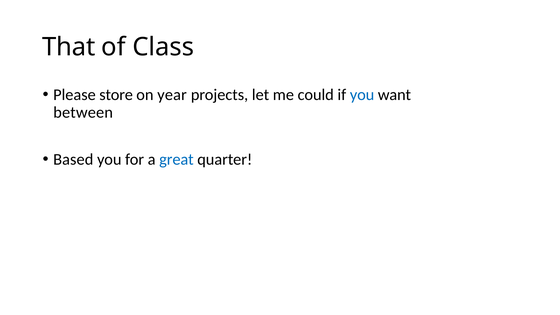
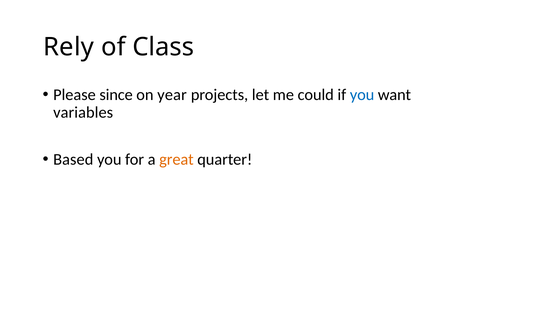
That: That -> Rely (69, 47)
store: store -> since (116, 95)
between: between -> variables (83, 112)
great colour: blue -> orange (176, 159)
